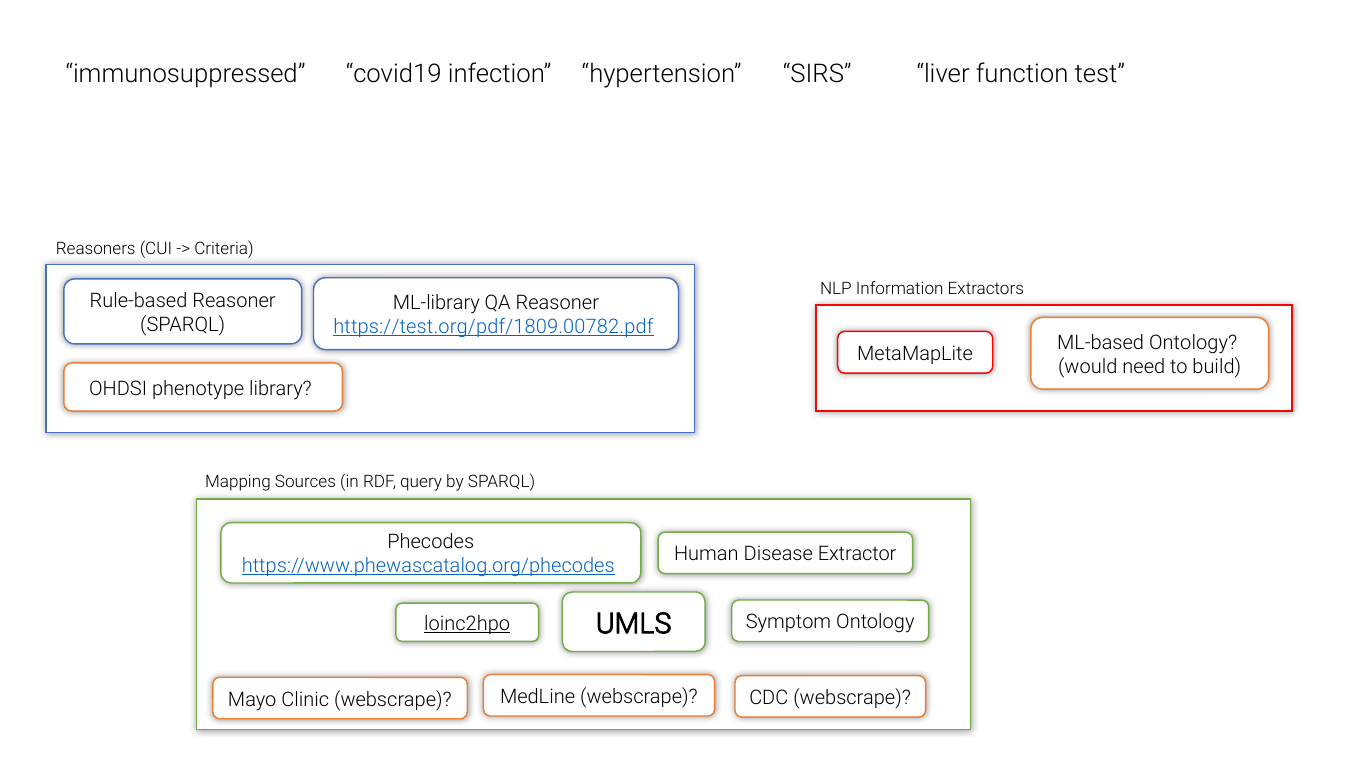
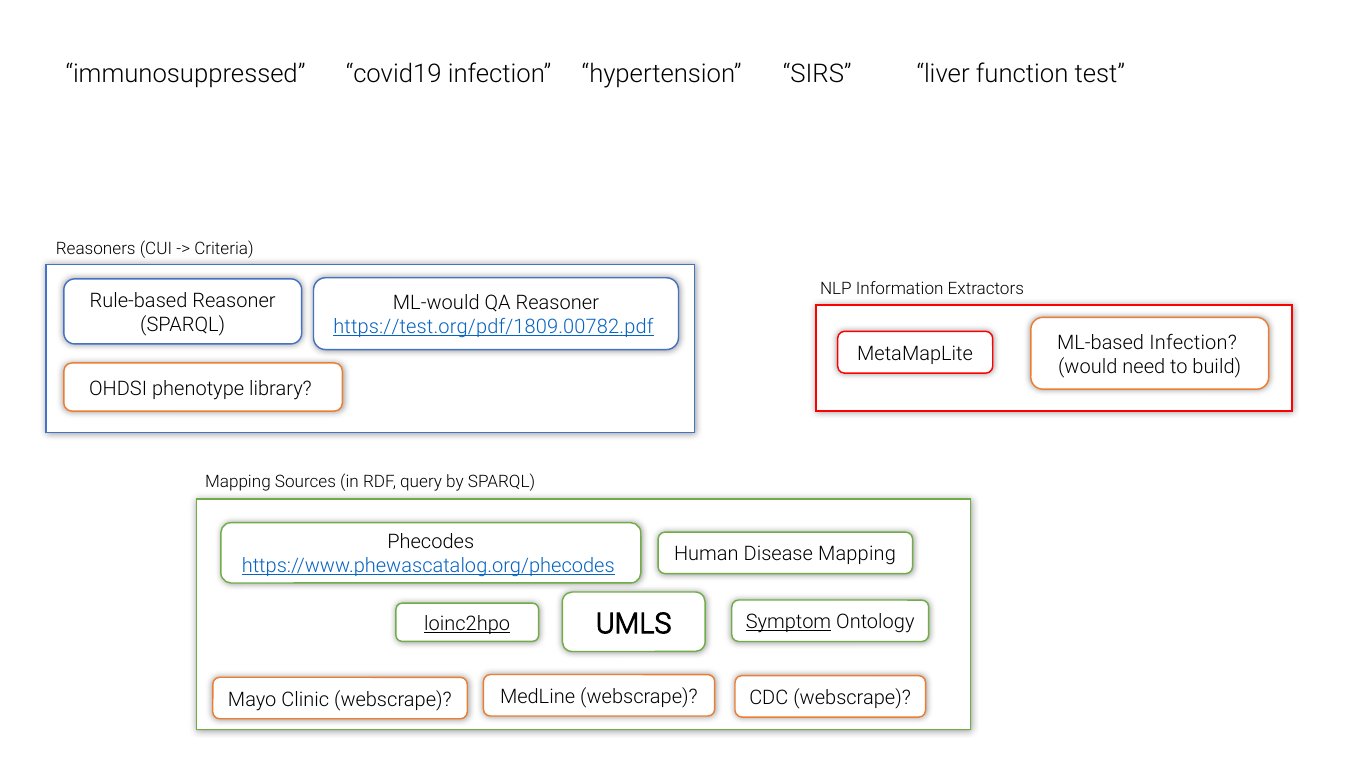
ML-library: ML-library -> ML-would (436, 303)
ML-based Ontology: Ontology -> Infection (1193, 343)
Disease Extractor: Extractor -> Mapping (857, 554)
Symptom underline: none -> present (788, 622)
